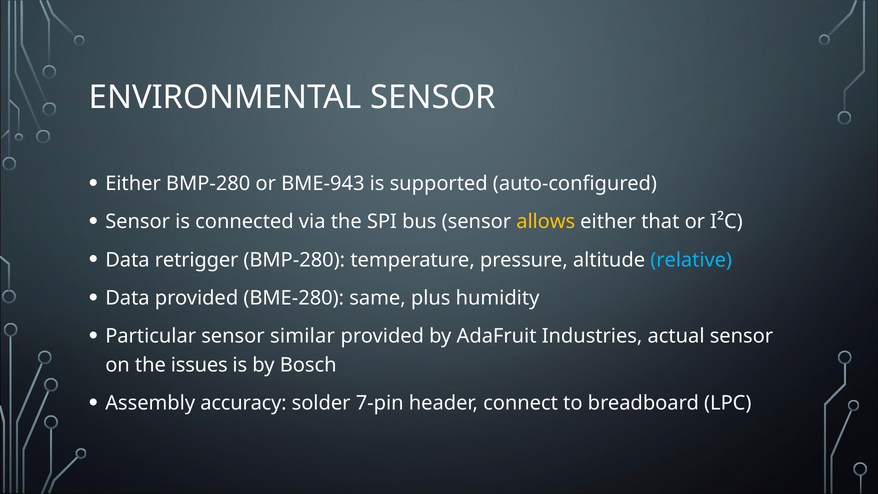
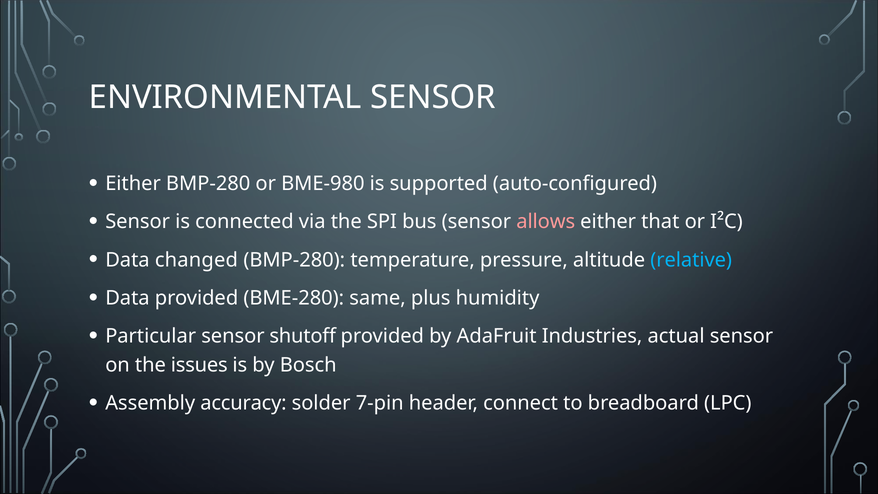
BME-943: BME-943 -> BME-980 (323, 184)
allows colour: yellow -> pink (546, 222)
retrigger: retrigger -> changed (196, 260)
similar: similar -> shutoff (303, 336)
